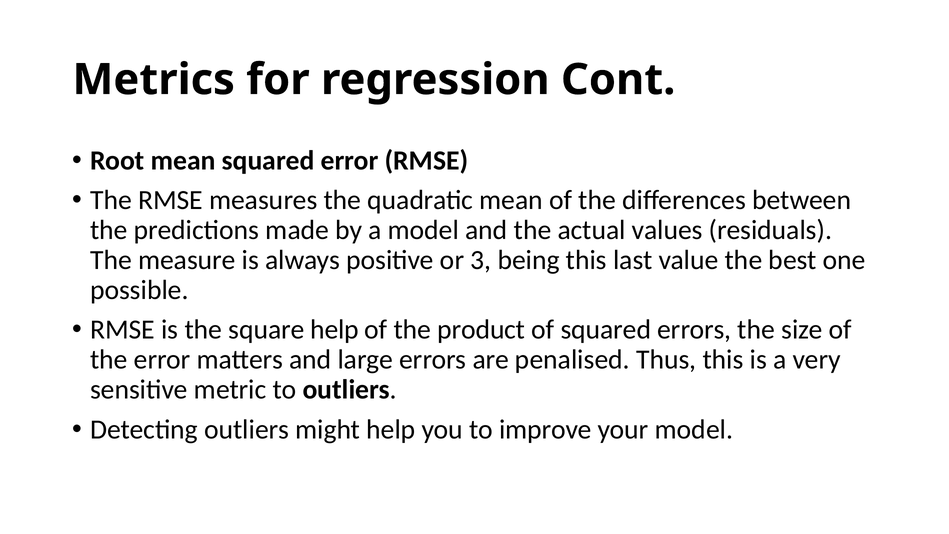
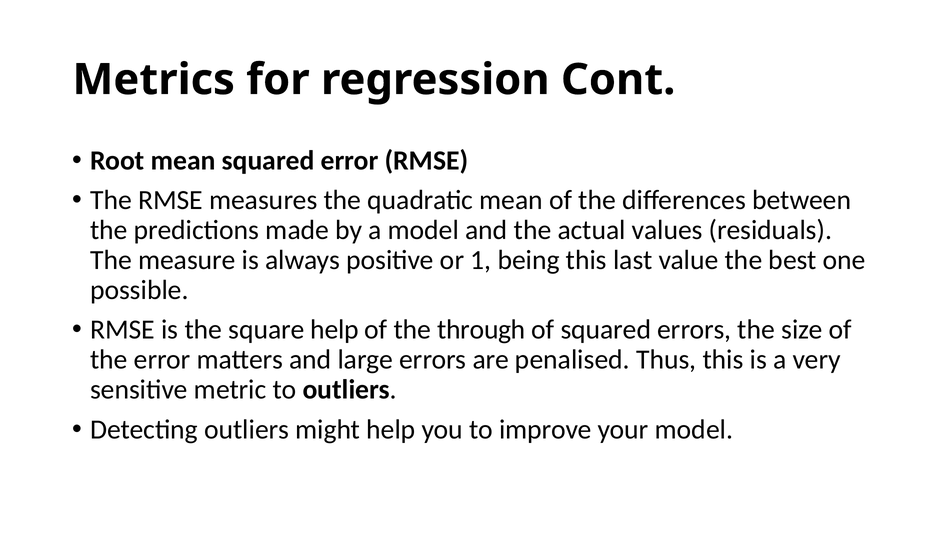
3: 3 -> 1 (481, 260)
product: product -> through (481, 330)
